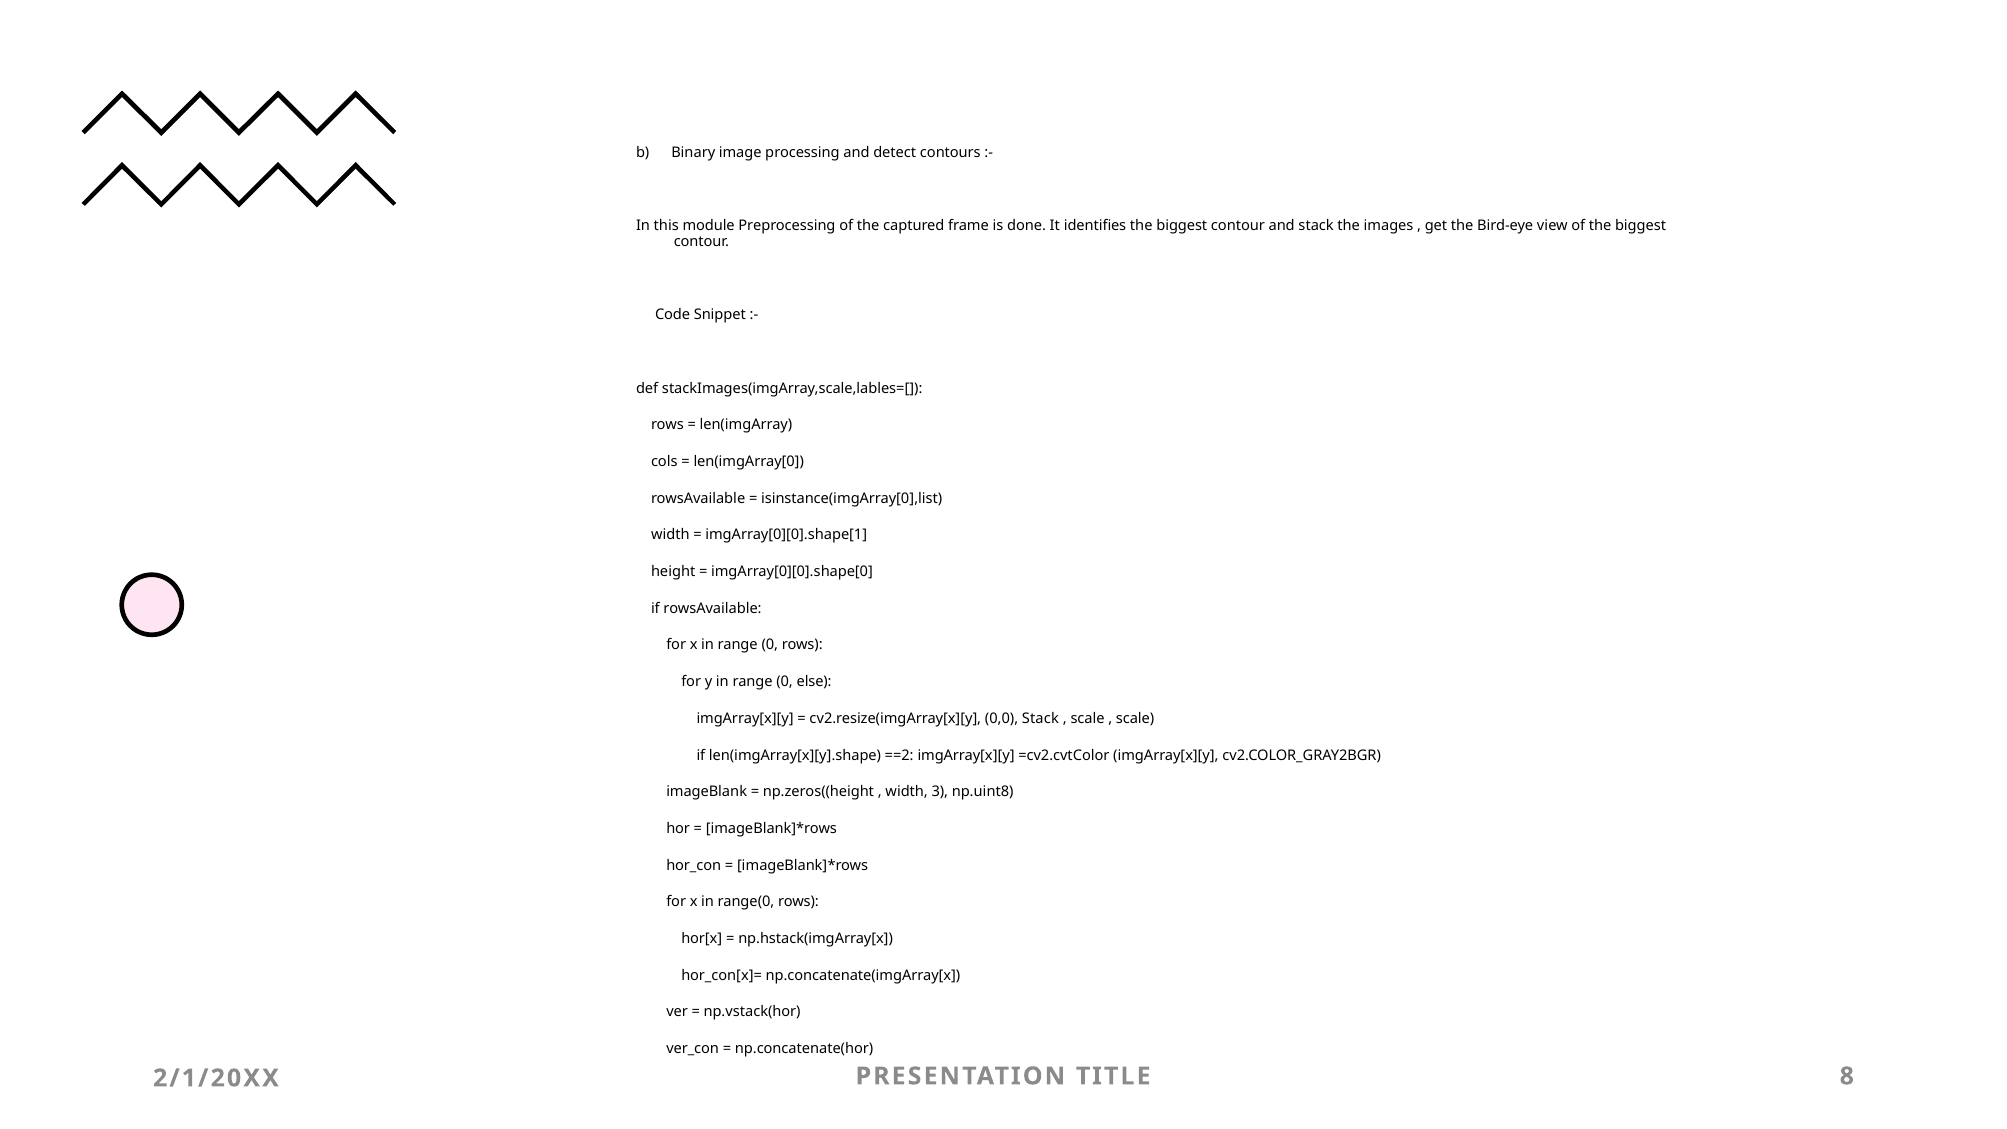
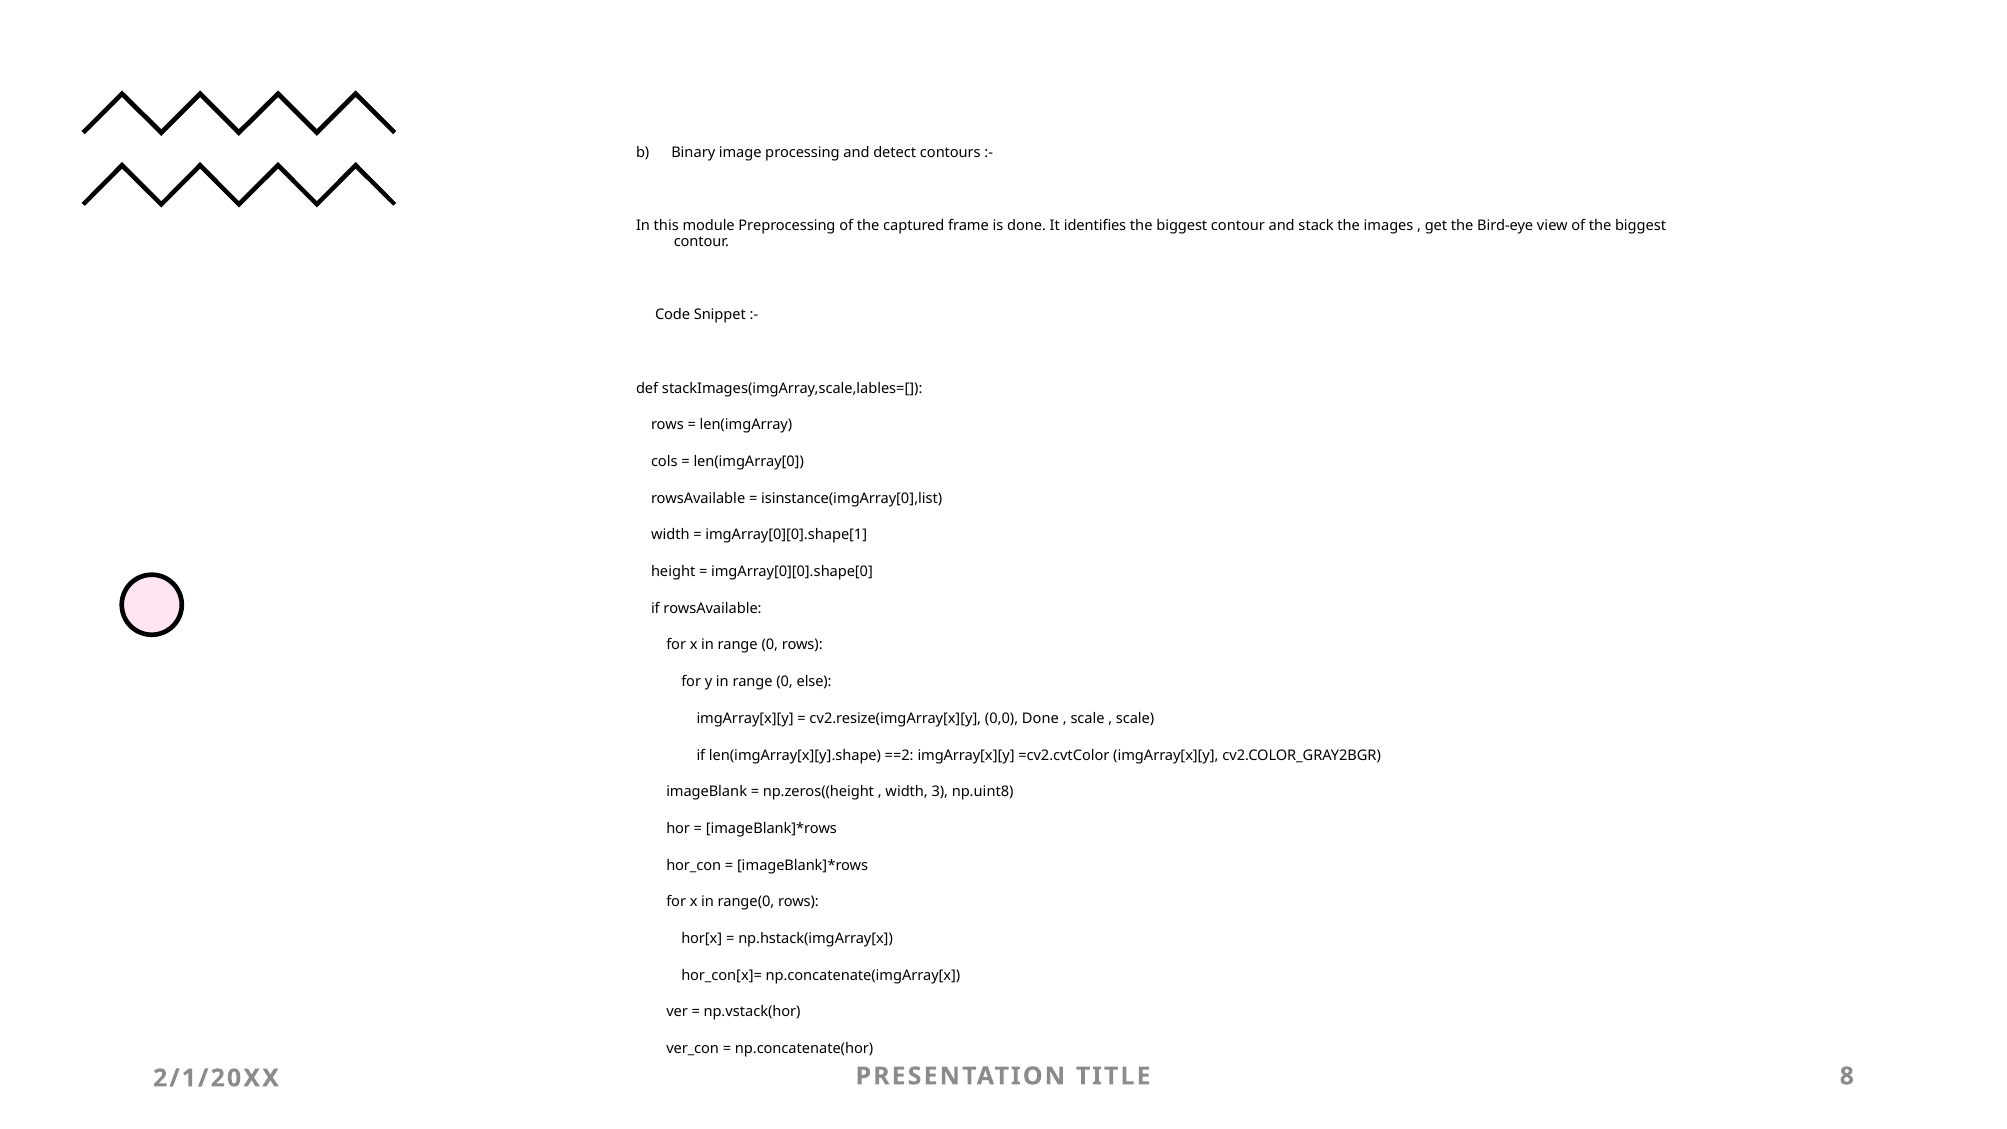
0,0 Stack: Stack -> Done (1040, 718)
